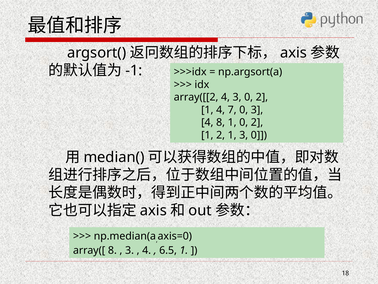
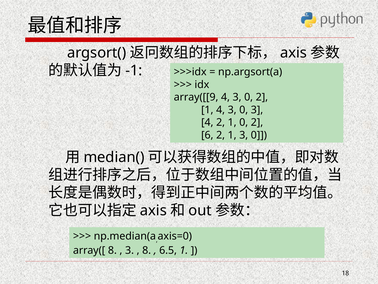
array([[2: array([[2 -> array([[9 (196, 97)
1 4 7: 7 -> 3 (232, 110)
4 8: 8 -> 2 (221, 122)
1: 1 -> 6 (207, 135)
4: 4 -> 8 (147, 250)
